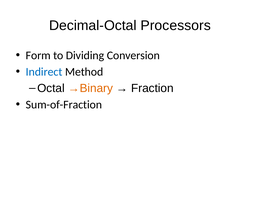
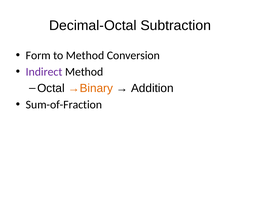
Processors: Processors -> Subtraction (176, 25)
to Dividing: Dividing -> Method (85, 55)
Indirect colour: blue -> purple (44, 72)
Fraction: Fraction -> Addition (152, 88)
